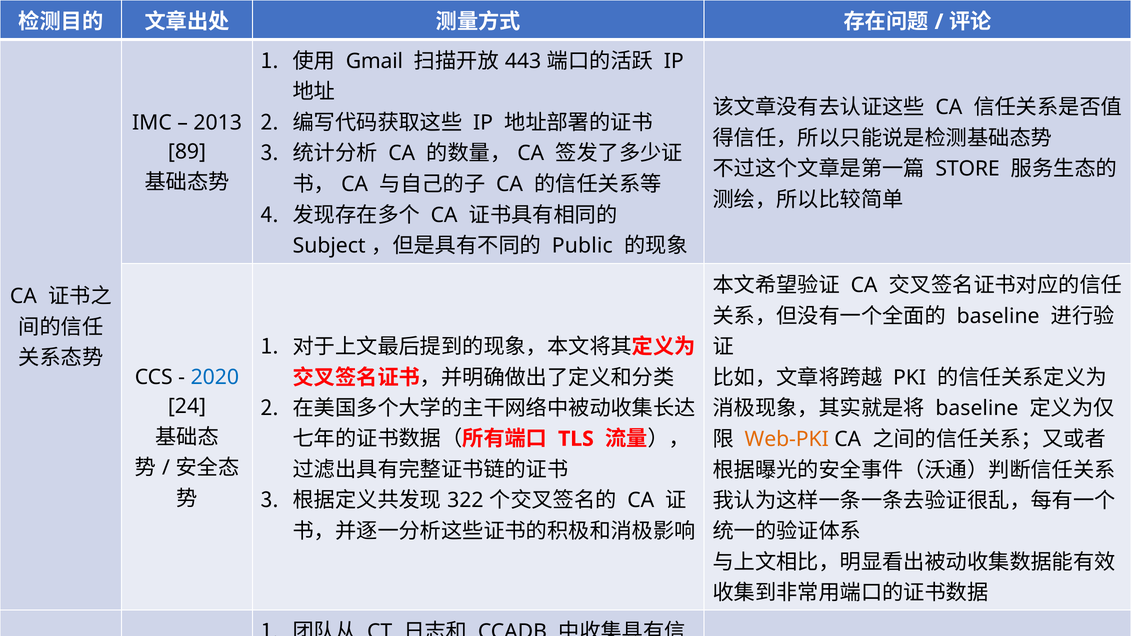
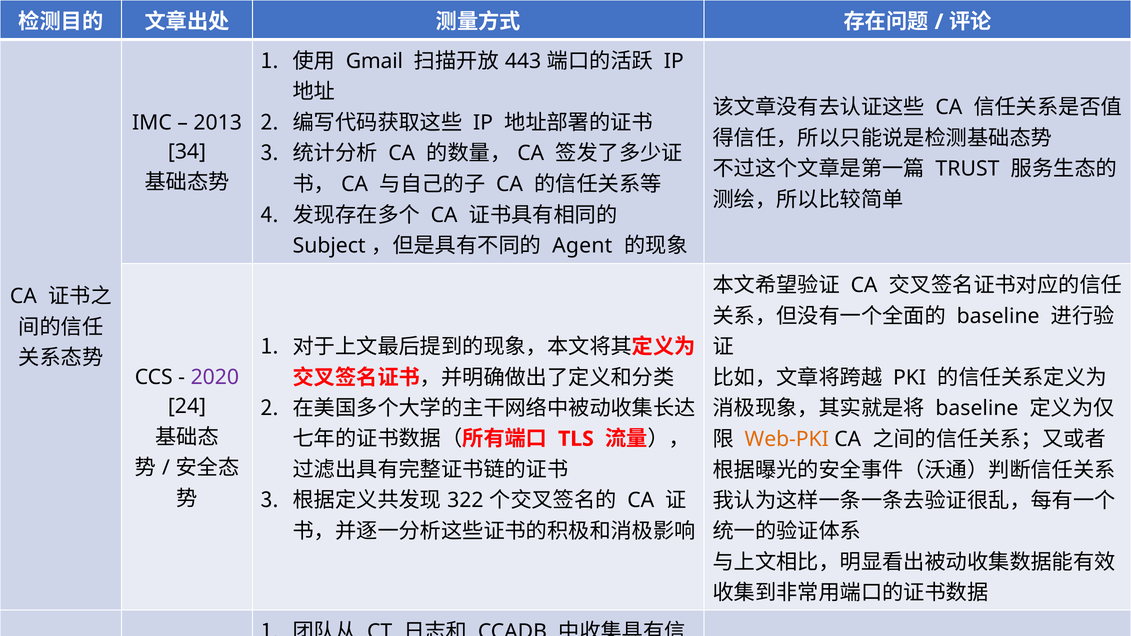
89: 89 -> 34 (187, 152)
STORE: STORE -> TRUST (967, 169)
Public: Public -> Agent (582, 246)
2020 colour: blue -> purple (215, 378)
